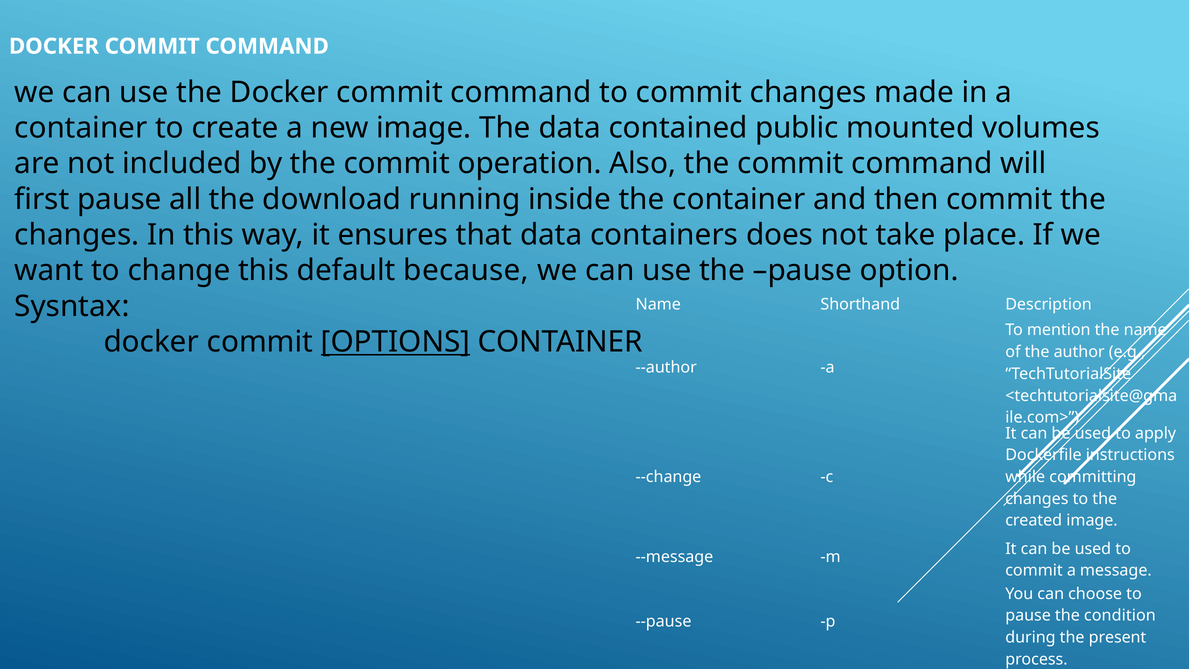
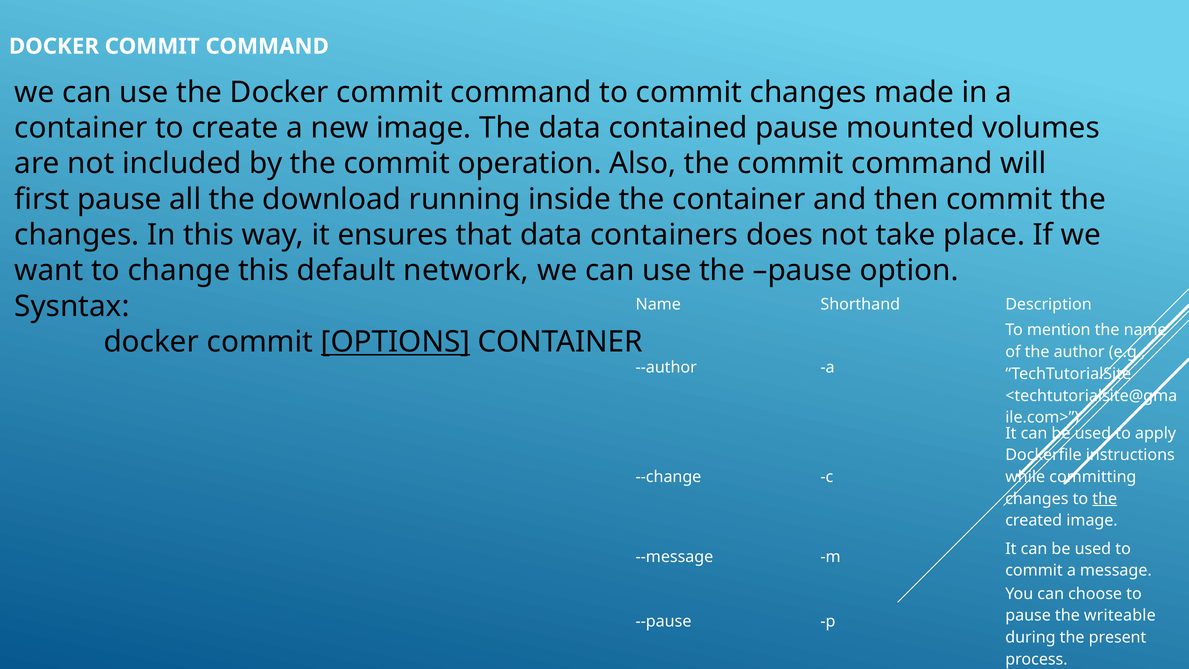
contained public: public -> pause (797, 128)
because: because -> network (466, 271)
the underline: none -> present (1105, 499)
condition: condition -> writeable (1120, 615)
